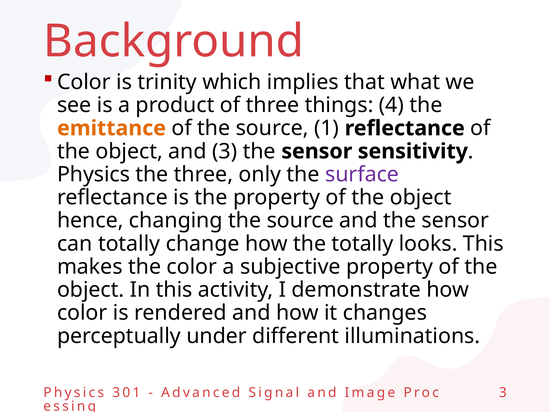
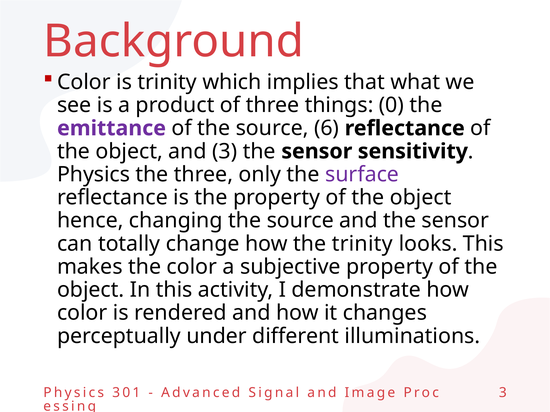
4: 4 -> 0 (391, 105)
emittance colour: orange -> purple (112, 128)
1: 1 -> 6 (327, 128)
the totally: totally -> trinity (362, 244)
